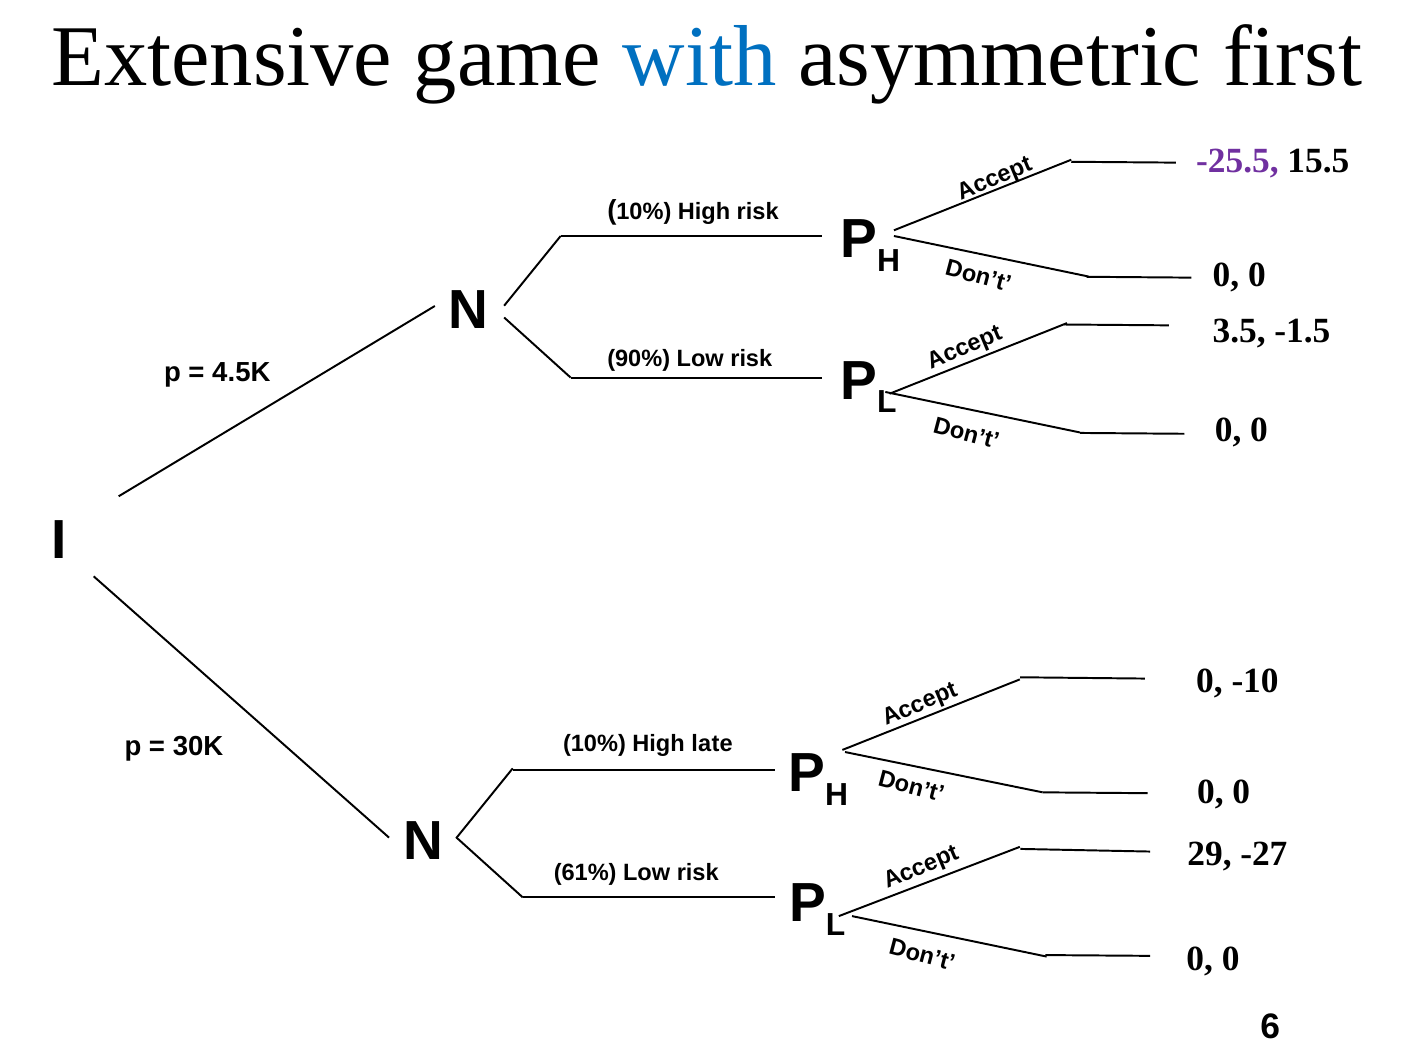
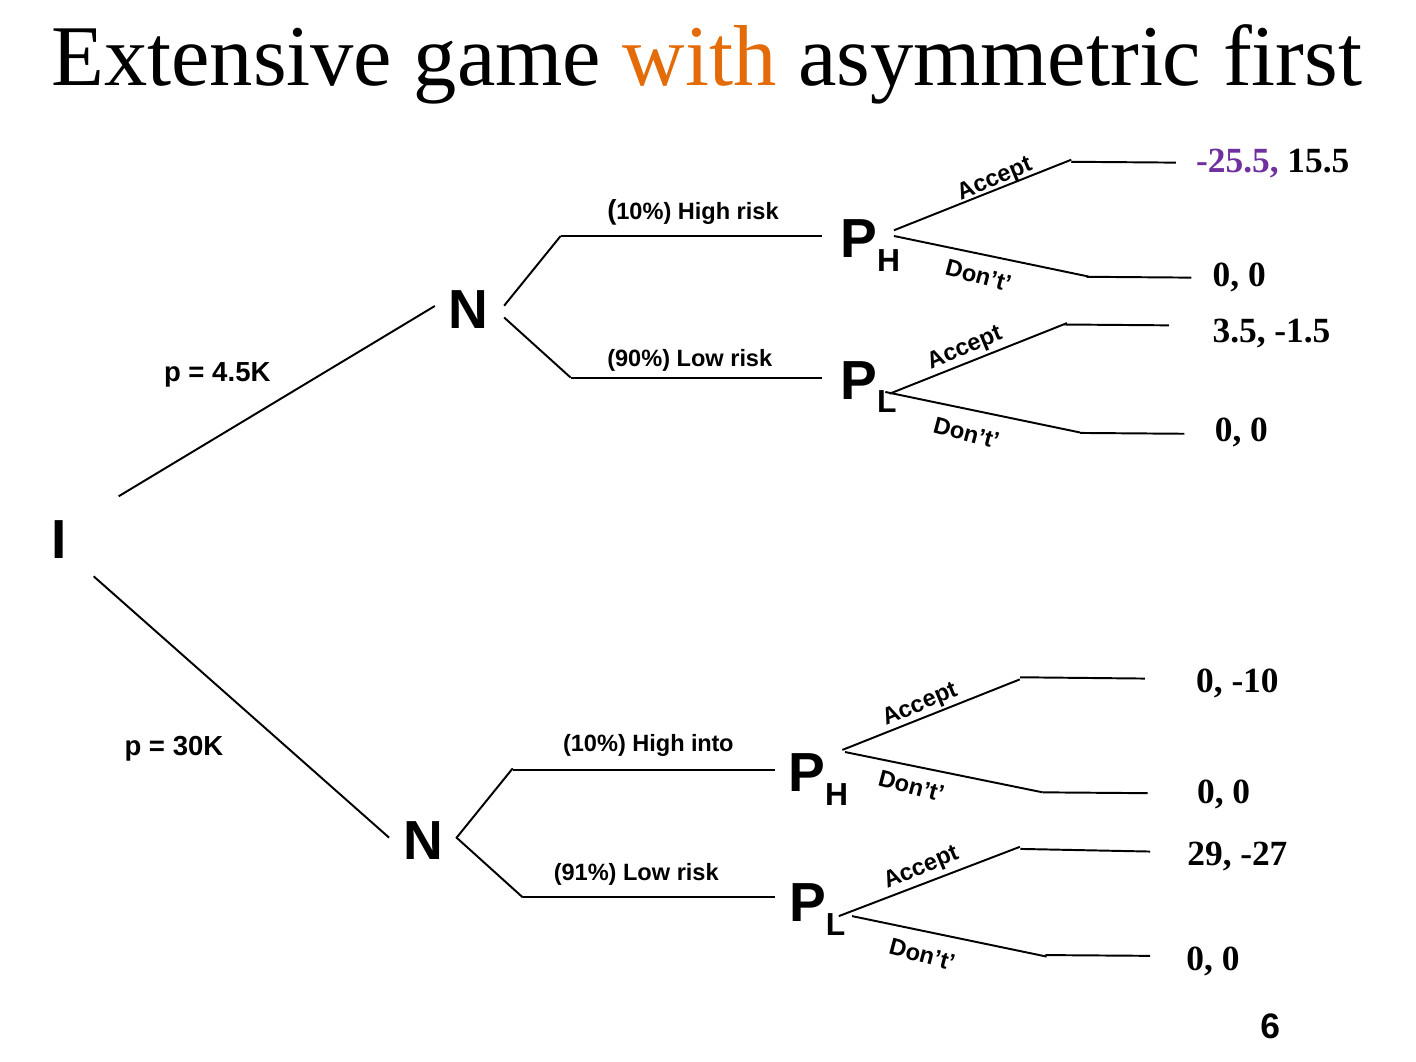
with colour: blue -> orange (700, 57)
late: late -> into (712, 743)
61%: 61% -> 91% (585, 872)
